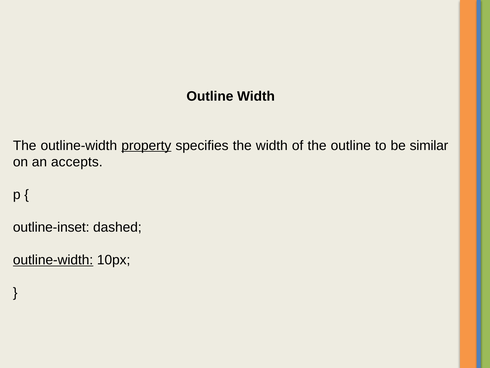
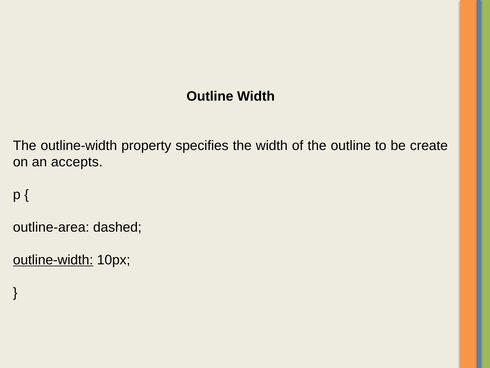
property underline: present -> none (146, 145)
similar: similar -> create (429, 145)
outline-inset: outline-inset -> outline-area (51, 227)
